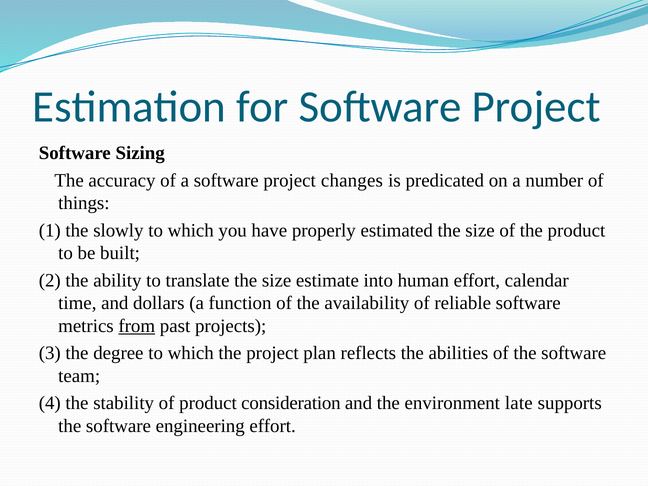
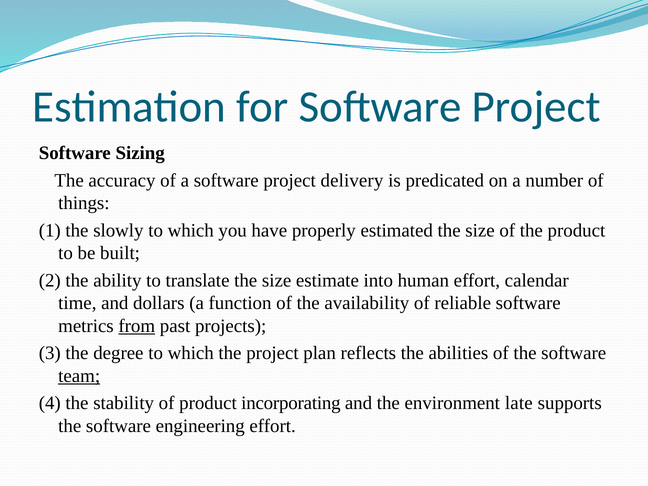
changes: changes -> delivery (352, 180)
team underline: none -> present (79, 376)
consideration: consideration -> incorporating (291, 403)
